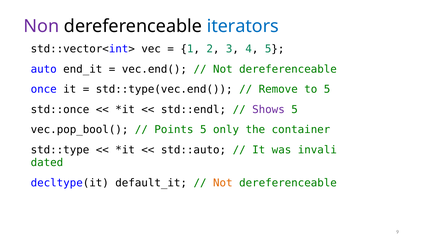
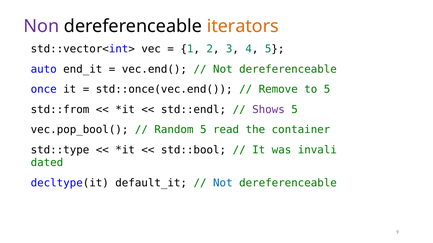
iterators colour: blue -> orange (243, 26)
std::type(vec.end(: std::type(vec.end( -> std::once(vec.end( (164, 90)
std::once: std::once -> std::from (60, 110)
Points: Points -> Random (174, 130)
only: only -> read (226, 130)
std::auto: std::auto -> std::bool (194, 150)
Not colour: orange -> blue (223, 183)
